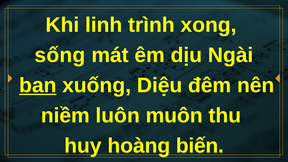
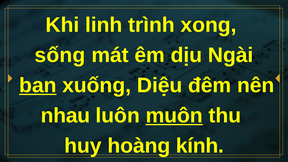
niềm: niềm -> nhau (65, 116)
muôn underline: none -> present (174, 116)
biến: biến -> kính (200, 146)
